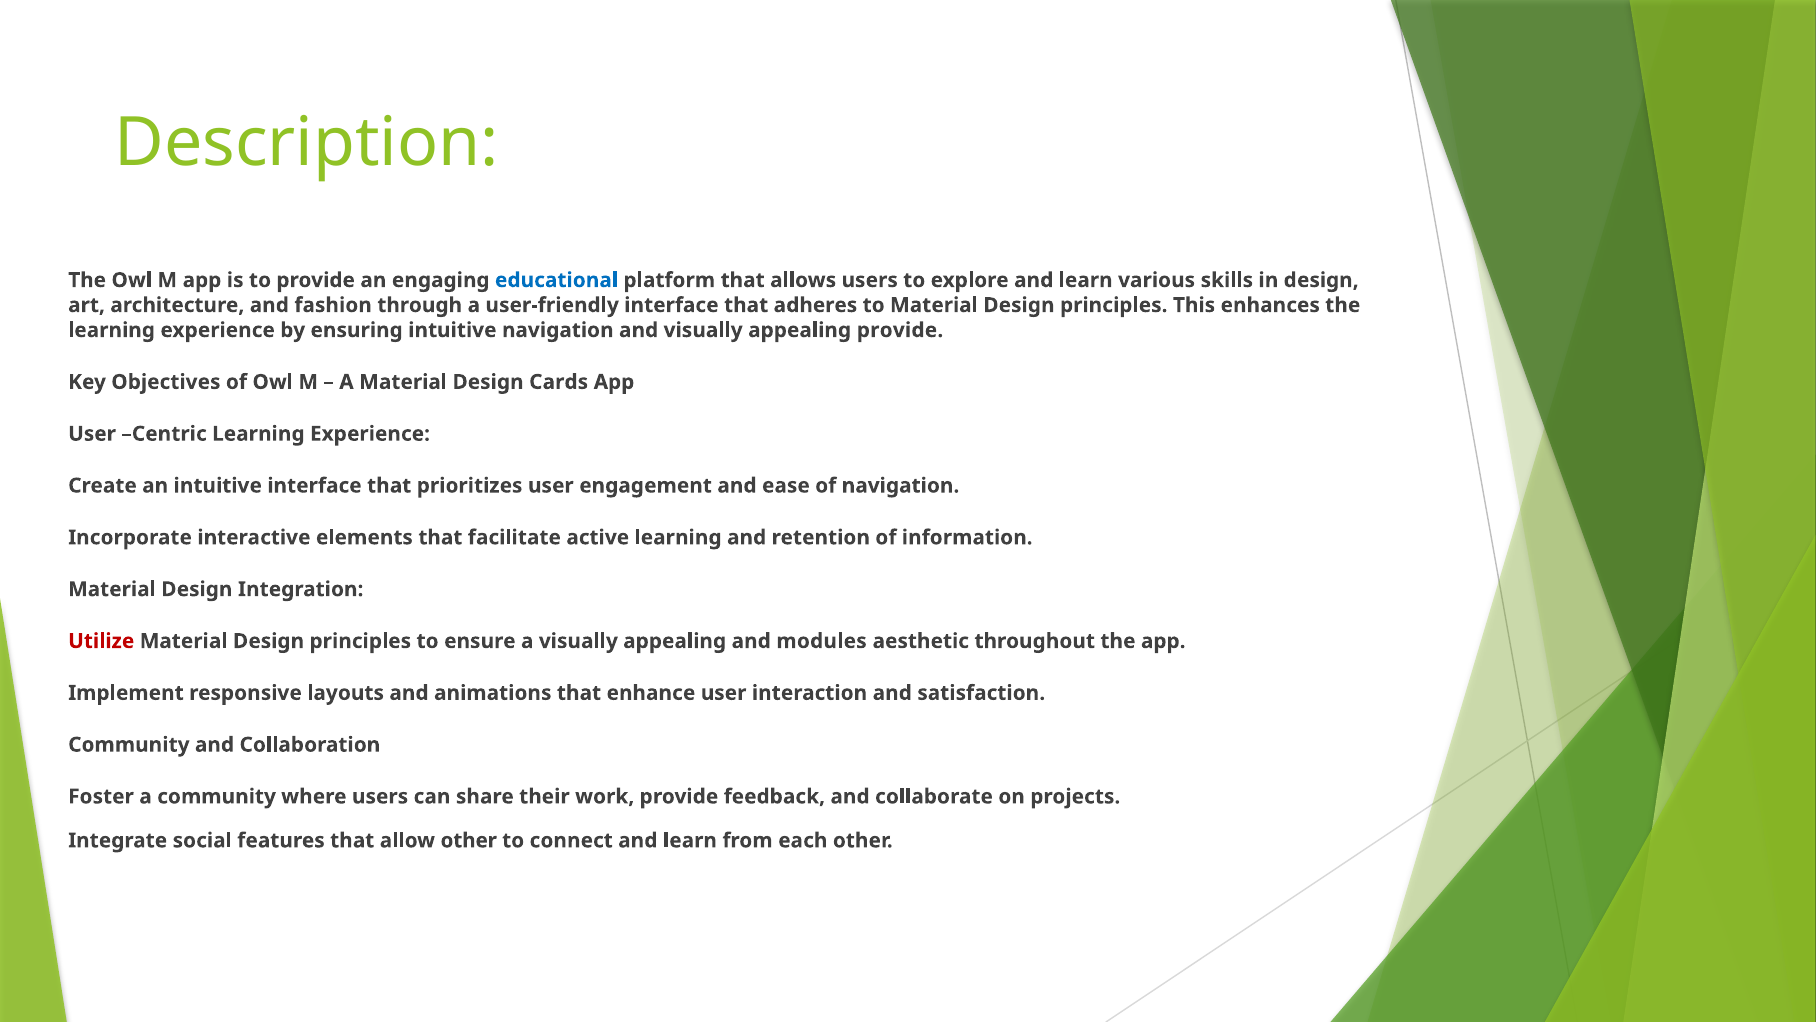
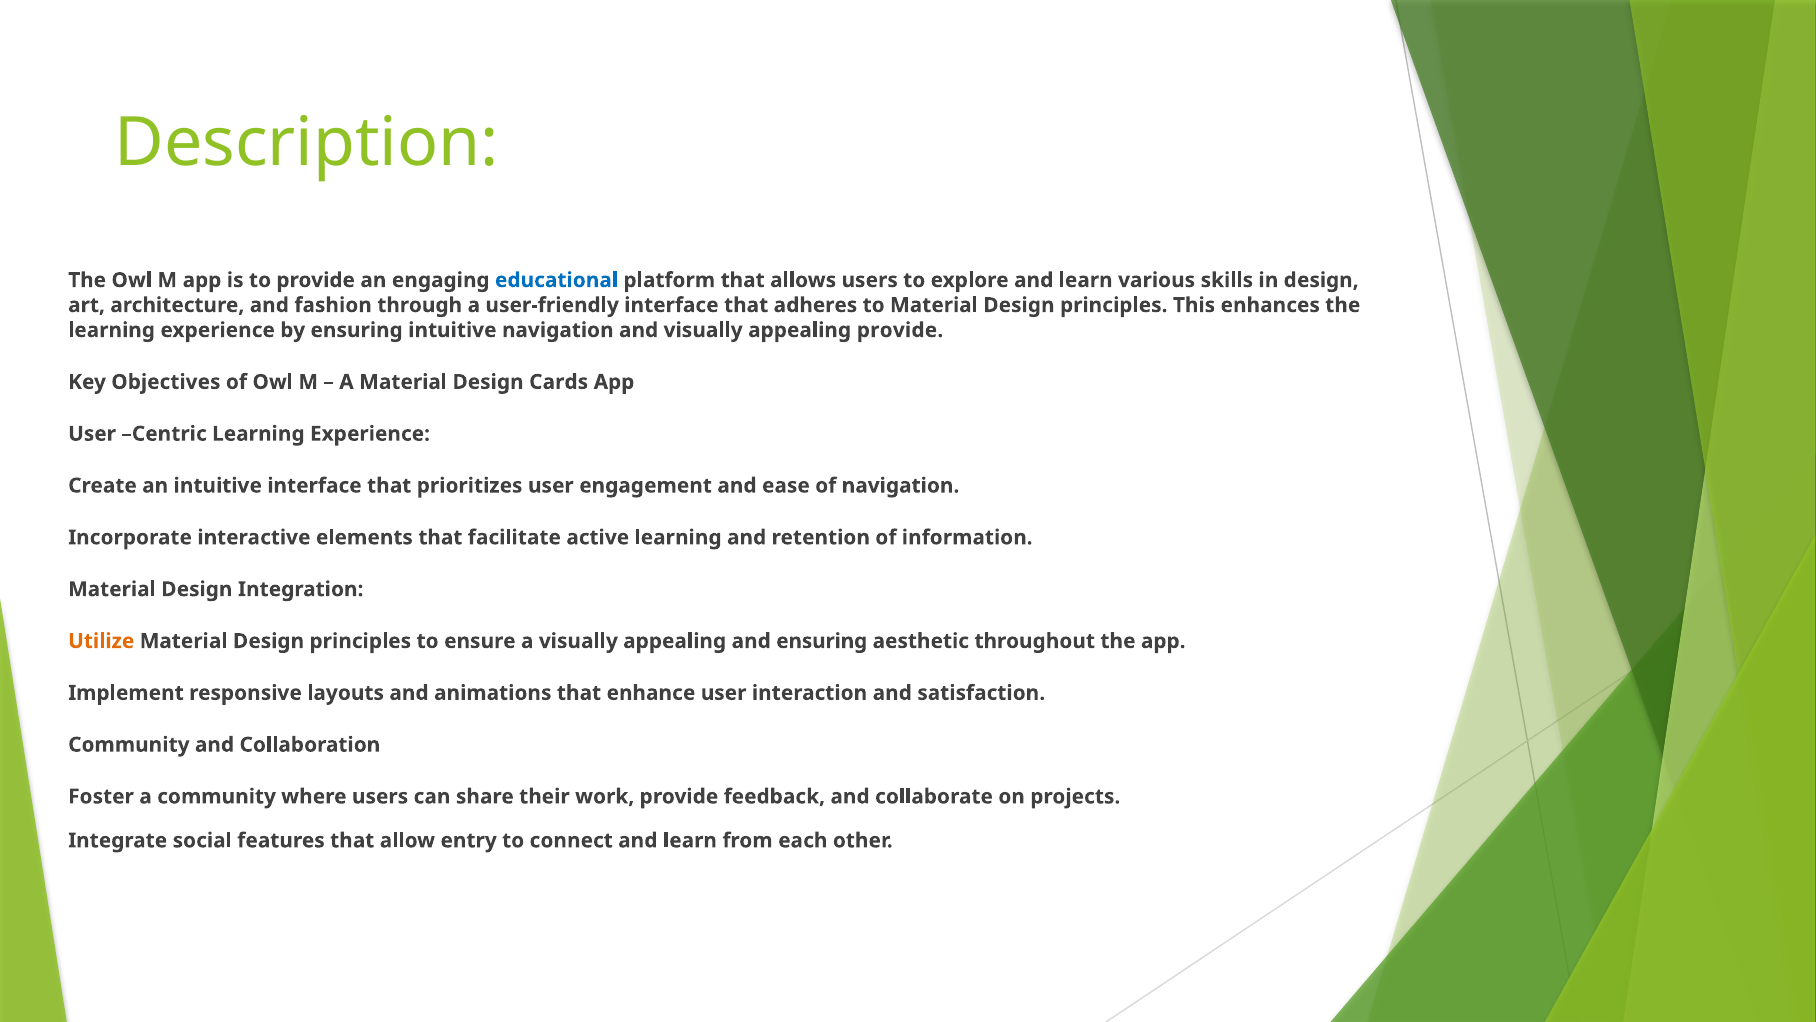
Utilize colour: red -> orange (101, 641)
and modules: modules -> ensuring (822, 641)
allow other: other -> entry (469, 840)
